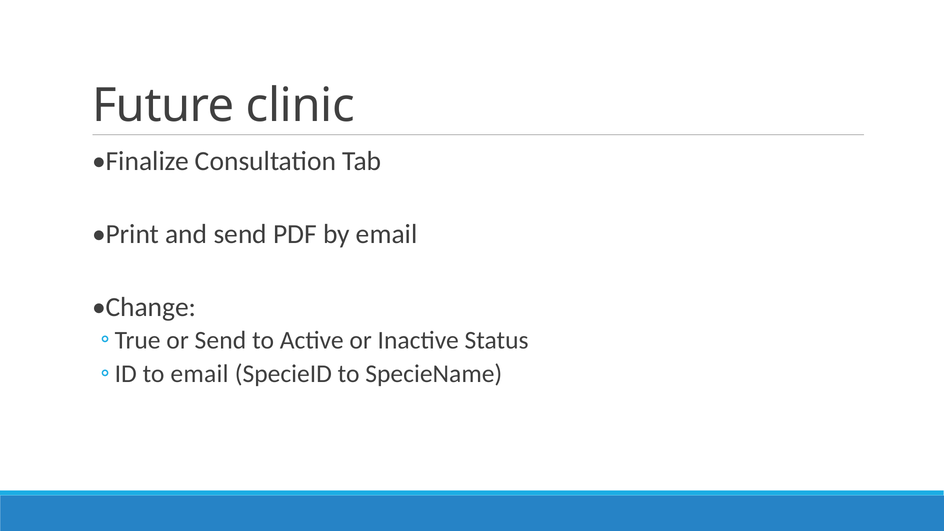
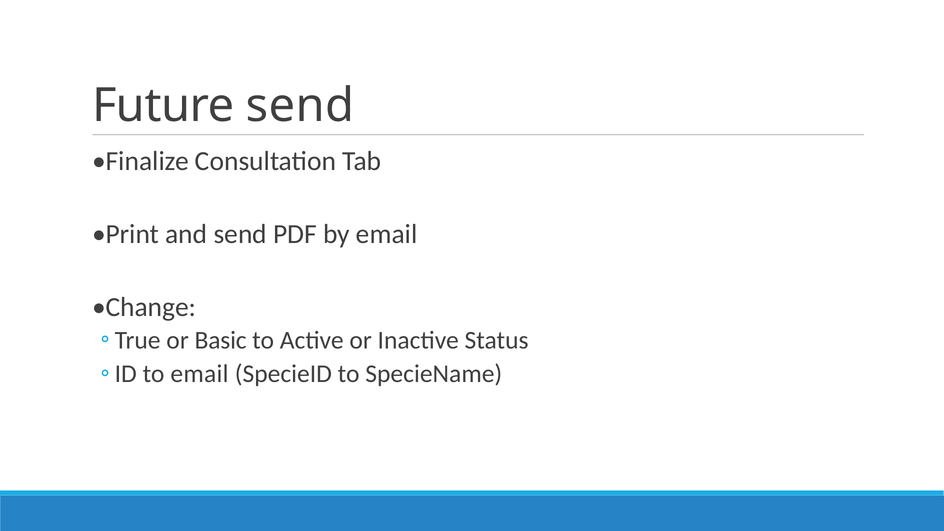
Future clinic: clinic -> send (300, 106)
or Send: Send -> Basic (221, 340)
